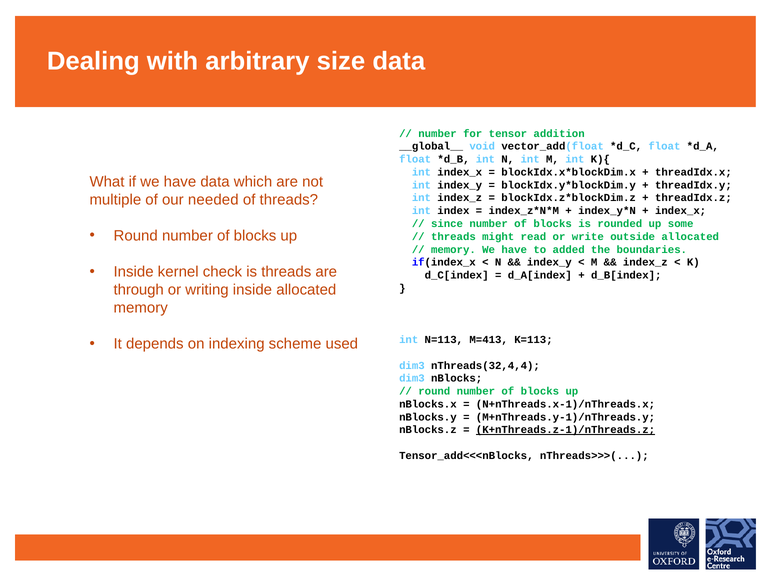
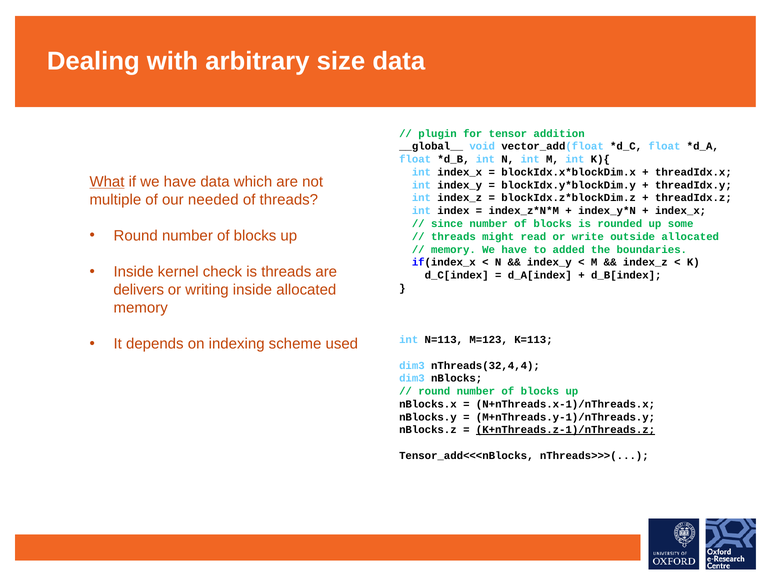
number: number -> plugin (438, 133)
What underline: none -> present (107, 182)
through: through -> delivers (139, 290)
M=413: M=413 -> M=123 (489, 339)
